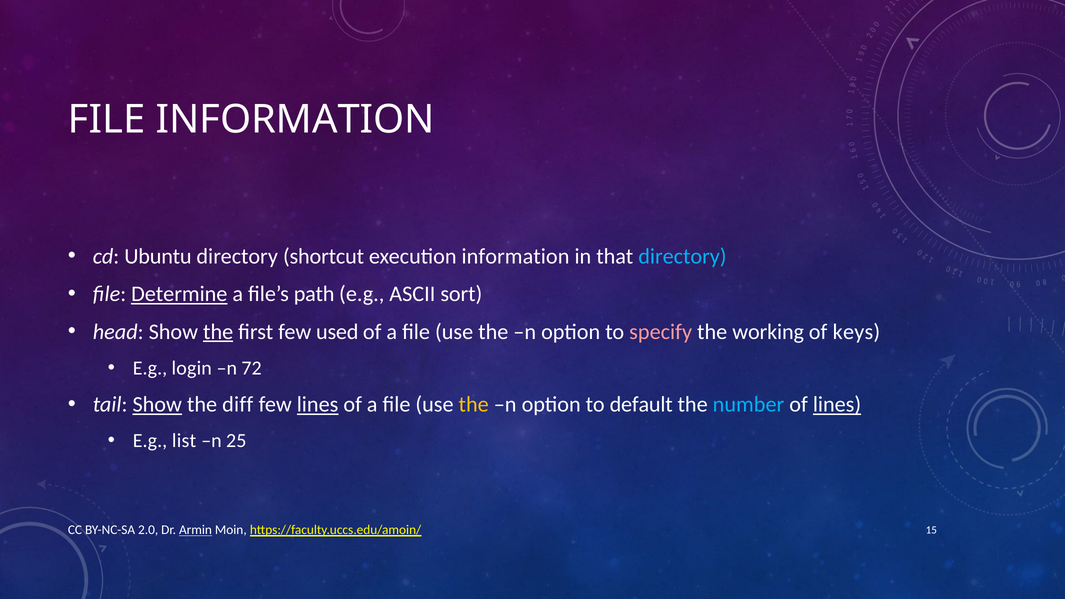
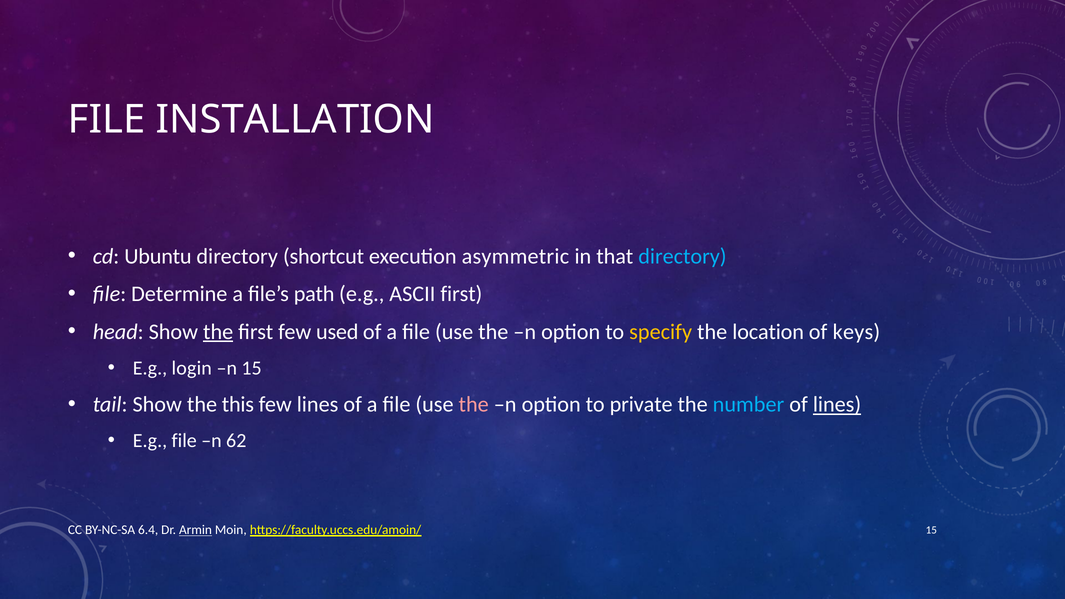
FILE INFORMATION: INFORMATION -> INSTALLATION (295, 120)
execution information: information -> asymmetric (515, 256)
Determine underline: present -> none (179, 294)
ASCII sort: sort -> first (461, 294)
specify colour: pink -> yellow (661, 332)
working: working -> location (768, 332)
n 72: 72 -> 15 (252, 368)
Show underline: present -> none (157, 405)
diff: diff -> this (238, 405)
lines underline: present -> none (318, 405)
the colour: yellow -> pink (474, 405)
default: default -> private (641, 405)
E.g list: list -> file (184, 441)
25: 25 -> 62 (236, 441)
2.0: 2.0 -> 6.4 (148, 530)
